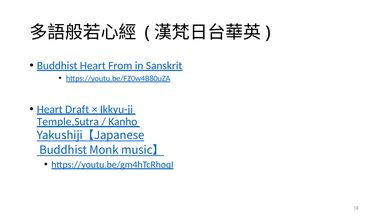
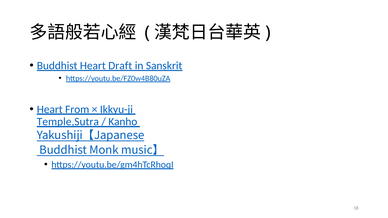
From: From -> Draft (120, 66)
Draft: Draft -> From (77, 109)
